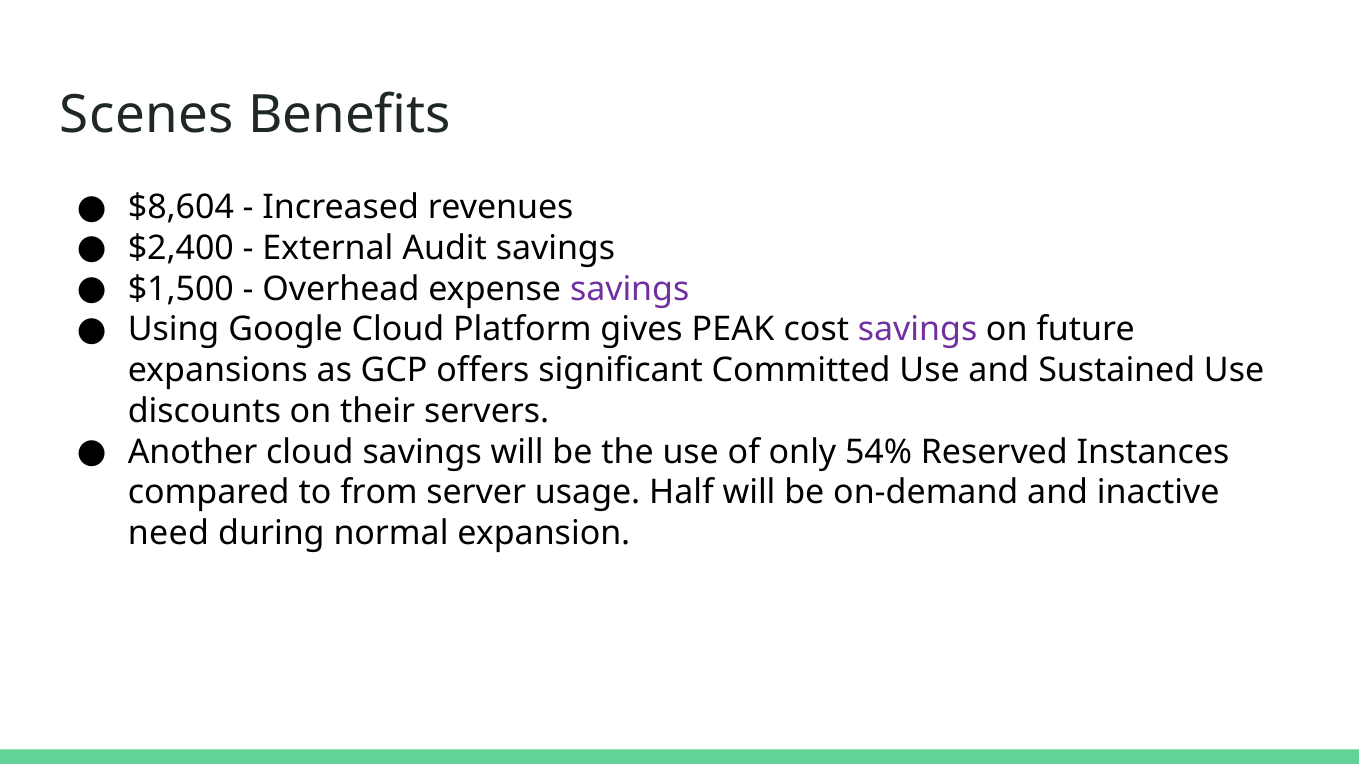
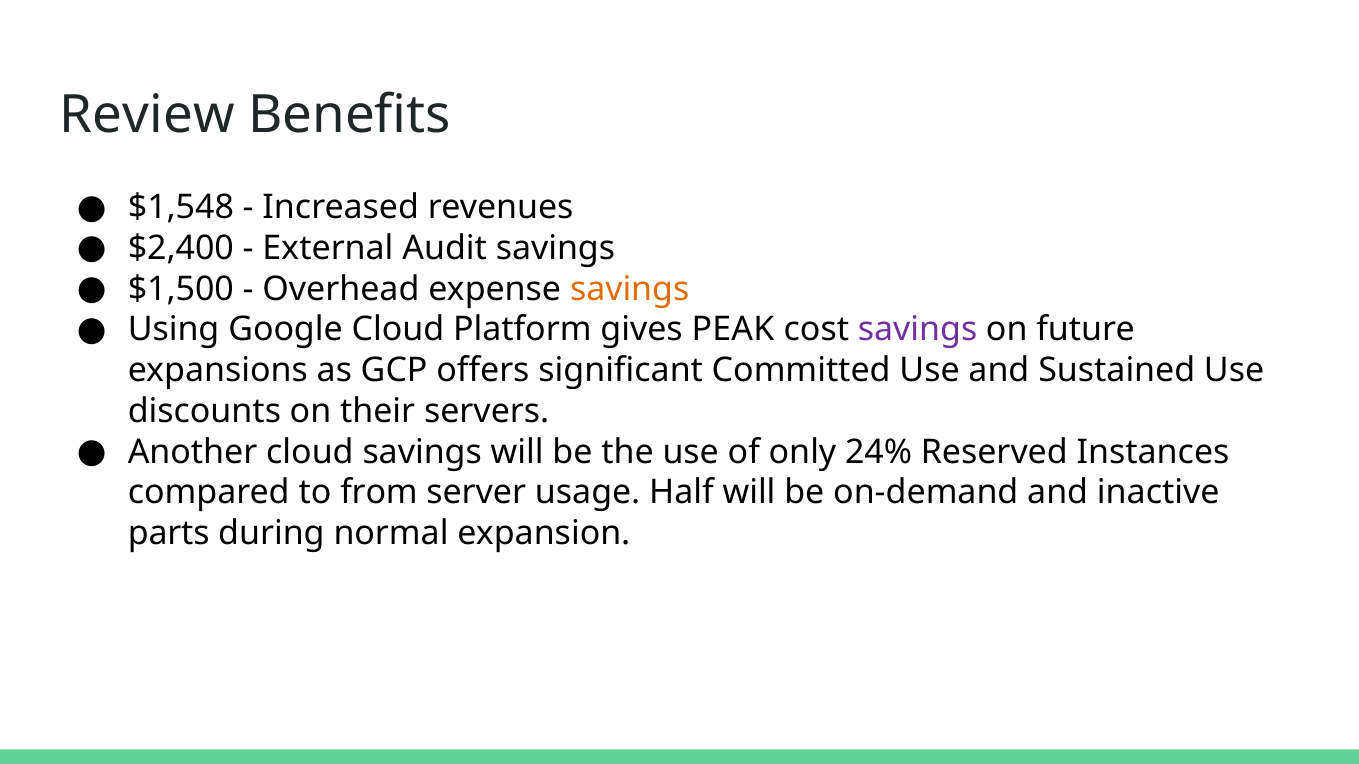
Scenes: Scenes -> Review (147, 115)
$8,604: $8,604 -> $1,548 (181, 208)
savings colour: purple -> orange (630, 289)
54%: 54% -> 24% (879, 452)
need: need -> parts (169, 534)
